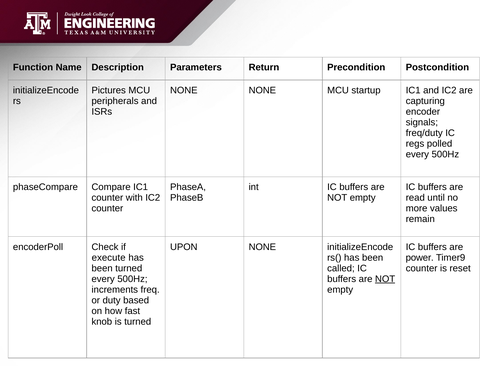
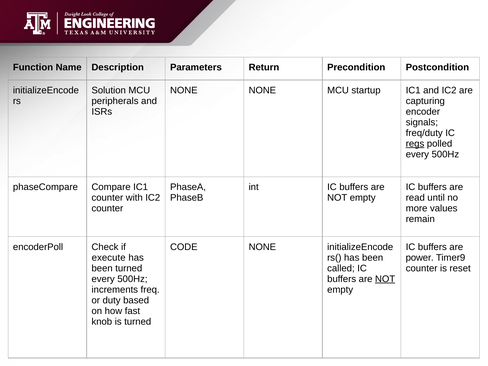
Pictures: Pictures -> Solution (109, 90)
regs underline: none -> present (415, 144)
UPON: UPON -> CODE (184, 247)
